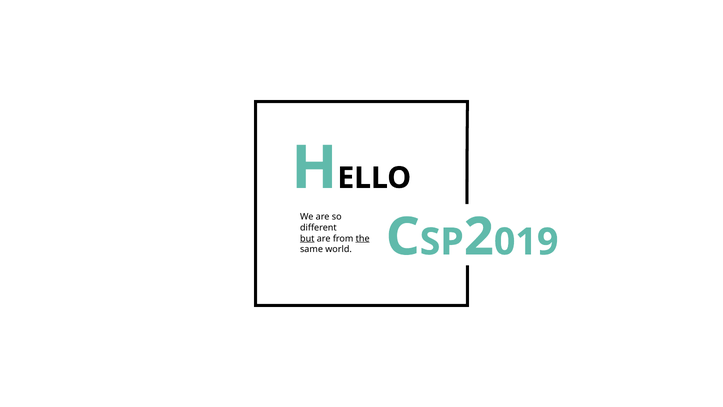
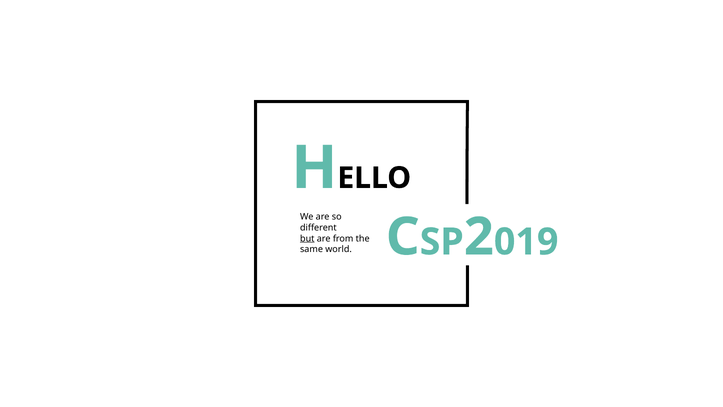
the underline: present -> none (363, 238)
